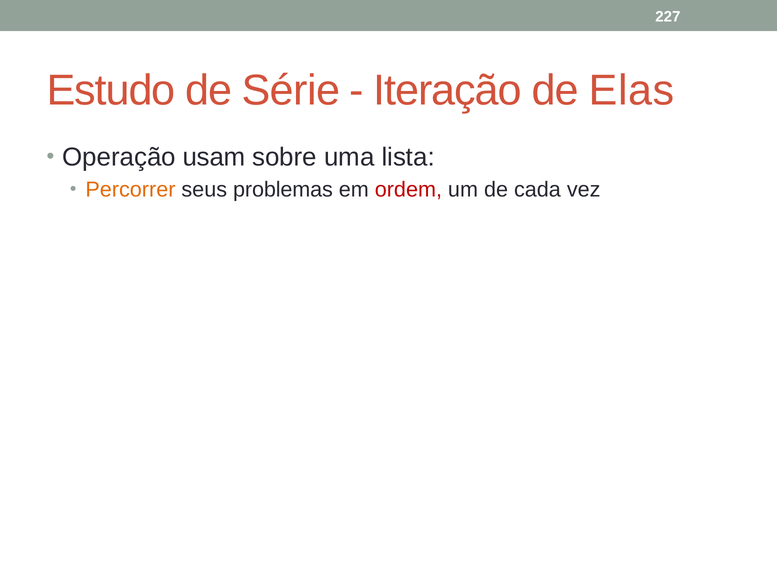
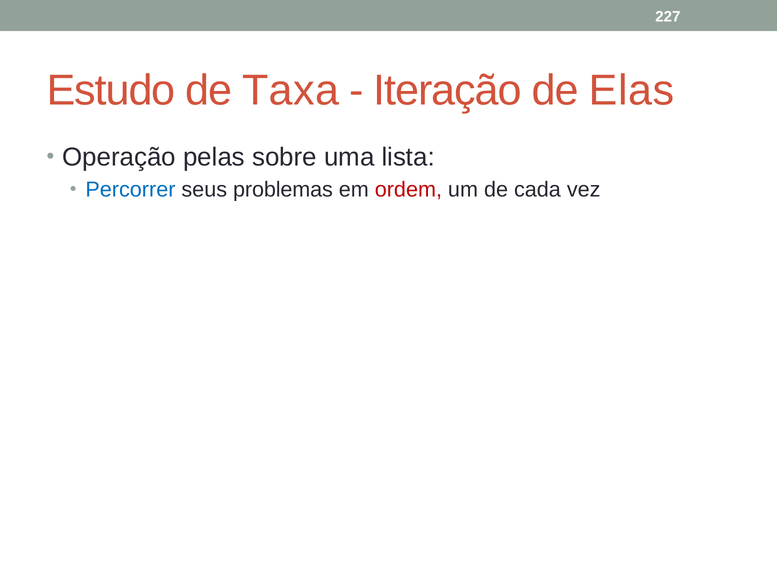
Série: Série -> Taxa (291, 90)
usam: usam -> pelas (214, 157)
Percorrer colour: orange -> blue (130, 190)
